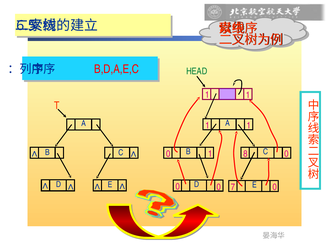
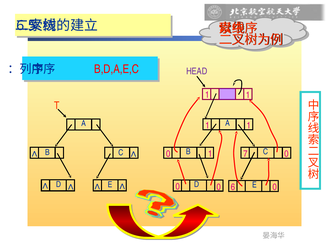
HEAD colour: green -> purple (197, 71)
8: 8 -> 7 (246, 153)
7: 7 -> 6 (233, 186)
